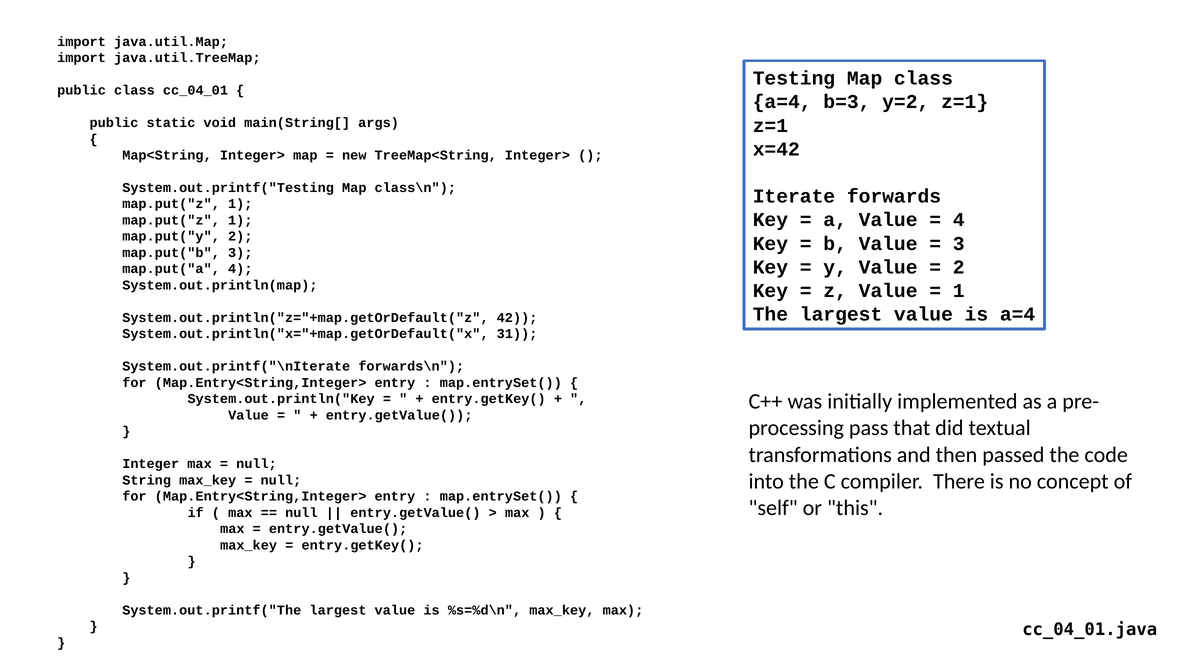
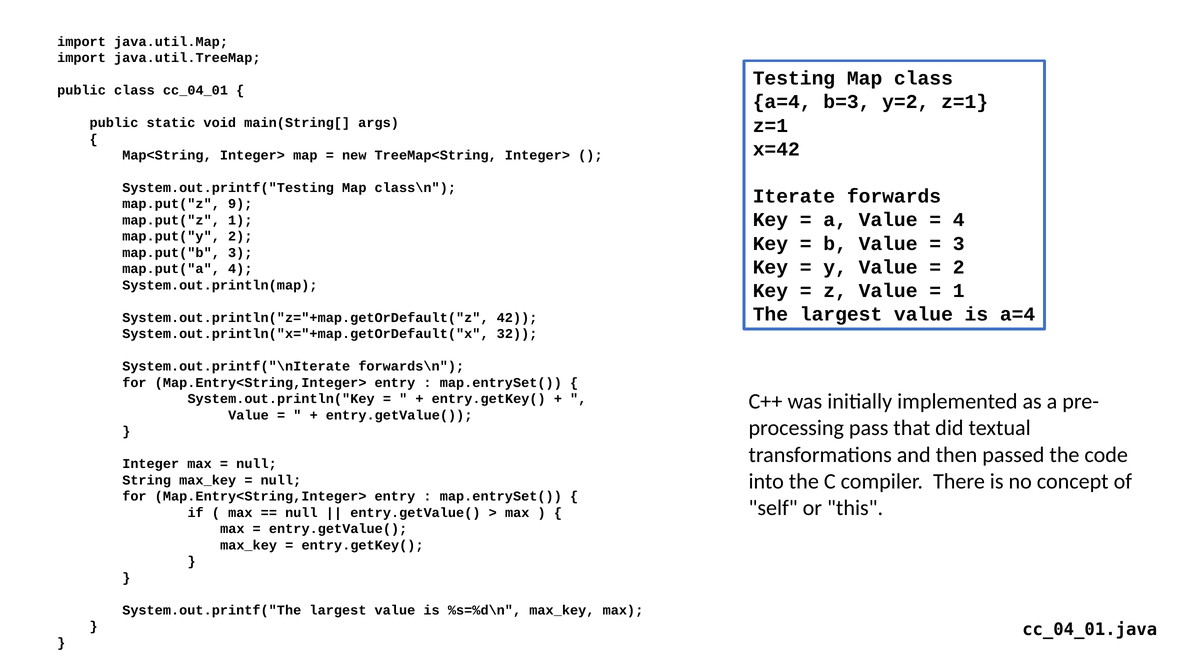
1: 1 -> 9 (240, 204)
31: 31 -> 32 (517, 334)
